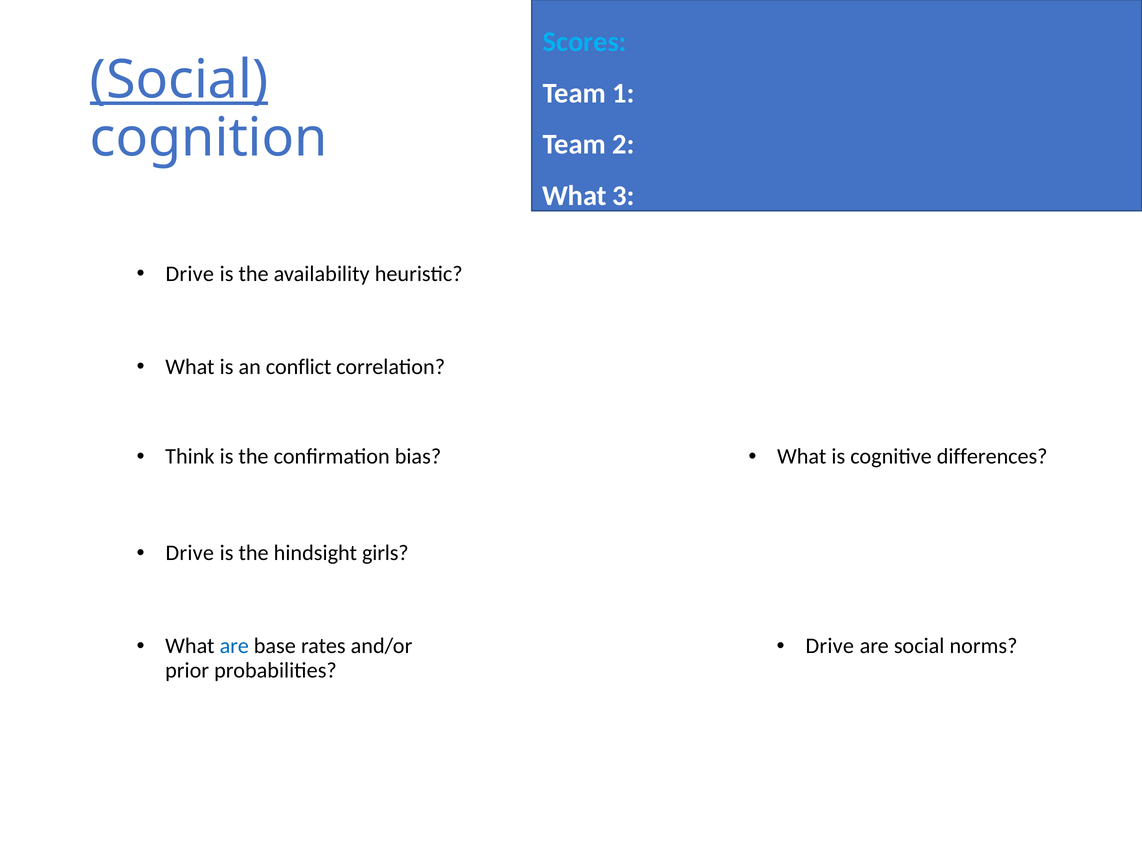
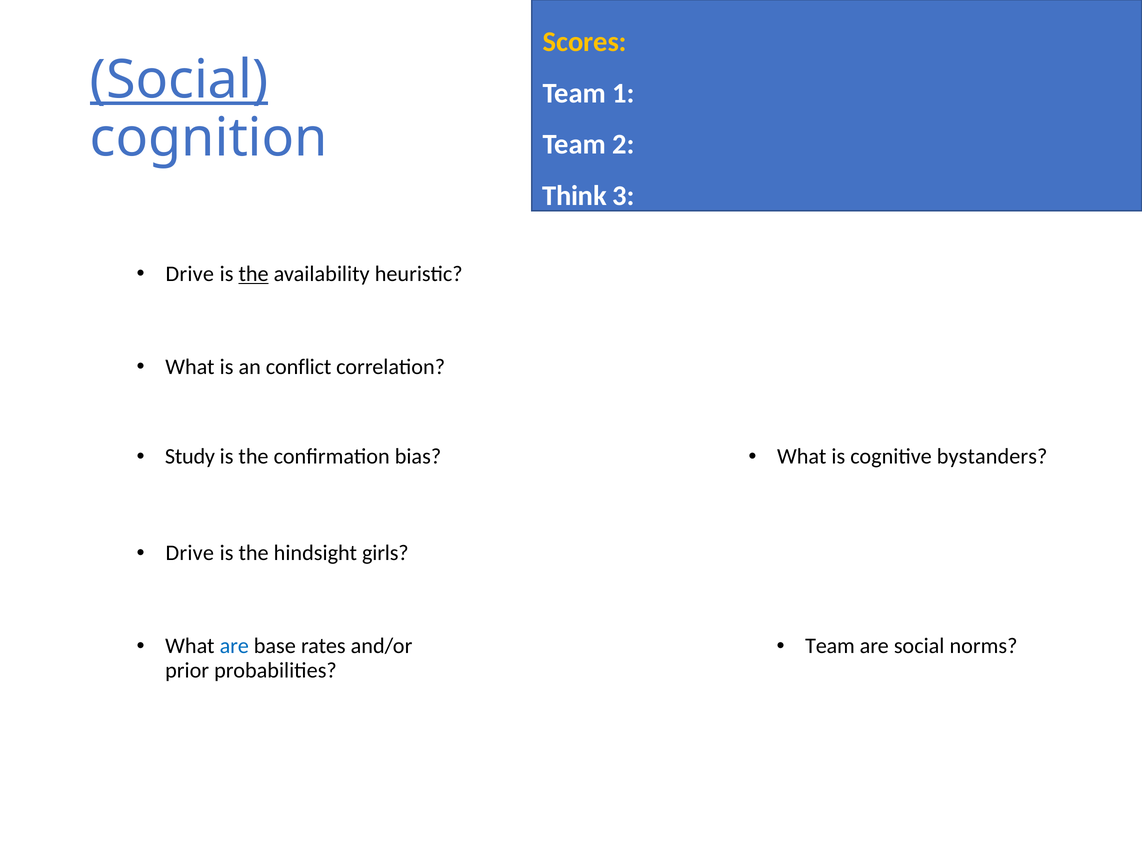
Scores colour: light blue -> yellow (585, 42)
What: What -> Think (575, 196)
the underline: none -> present (254, 274)
Think: Think -> Study (190, 457)
differences: differences -> bystanders (992, 457)
Drive: Drive -> Team (830, 647)
